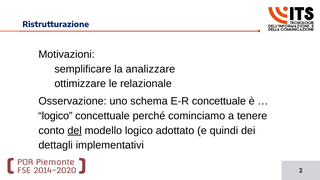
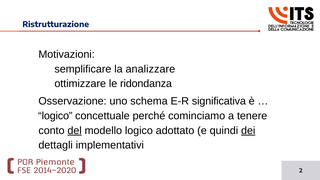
relazionale: relazionale -> ridondanza (146, 84)
E-R concettuale: concettuale -> significativa (219, 101)
dei underline: none -> present (248, 131)
